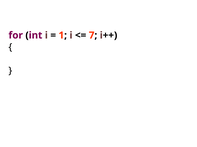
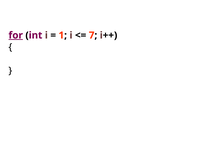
for underline: none -> present (16, 35)
